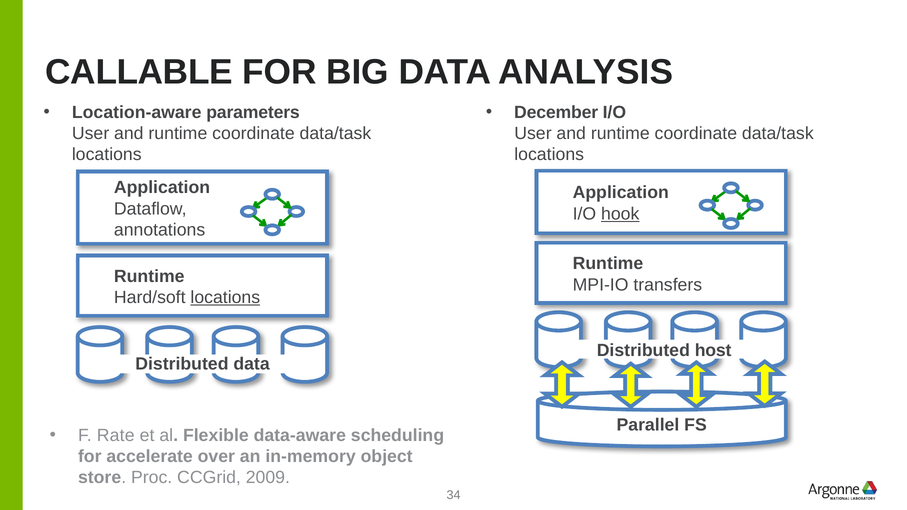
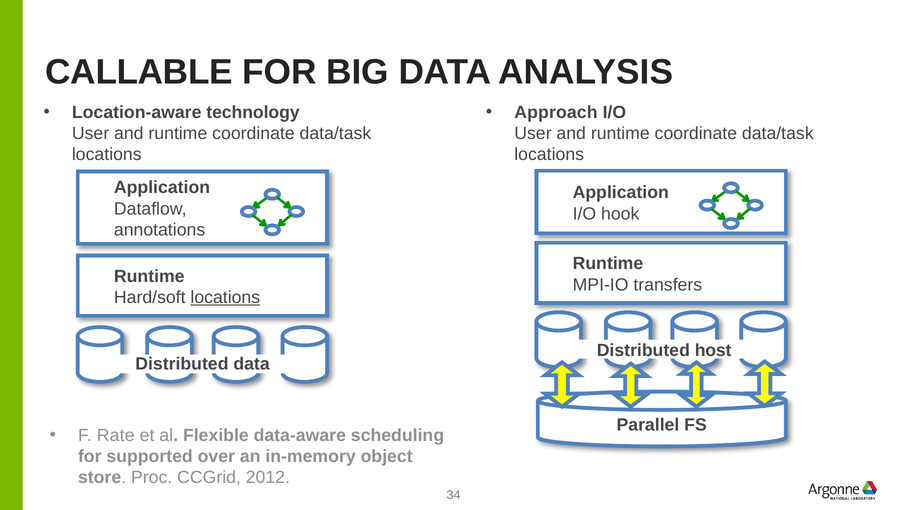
parameters: parameters -> technology (253, 112)
December: December -> Approach (556, 112)
hook underline: present -> none (620, 214)
accelerate: accelerate -> supported (150, 457)
2009: 2009 -> 2012 (268, 478)
